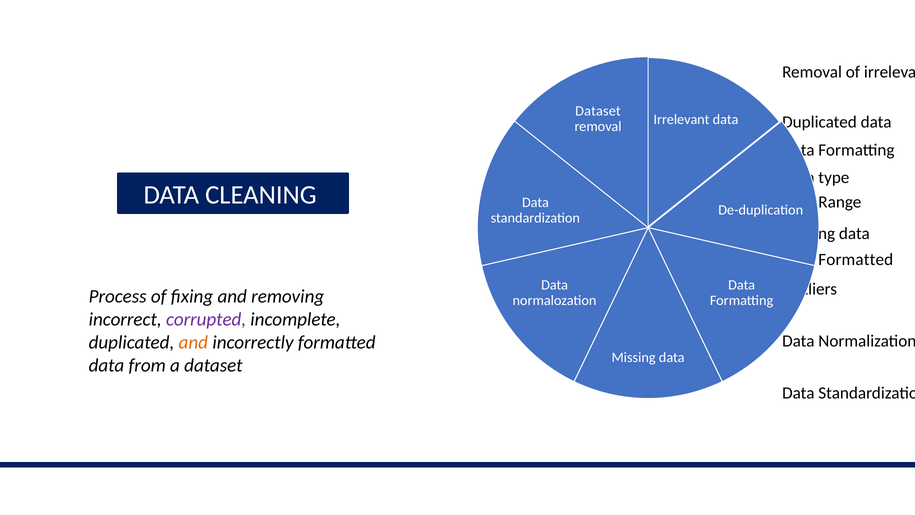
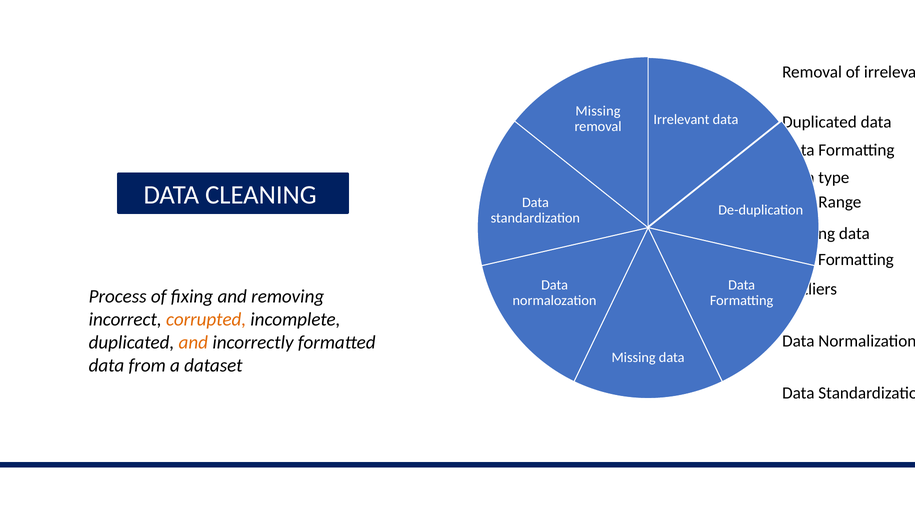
Dataset: Dataset -> Missing (598, 111)
Formatted: Formatted -> Formatting (856, 260)
corrupted colour: purple -> orange (206, 319)
